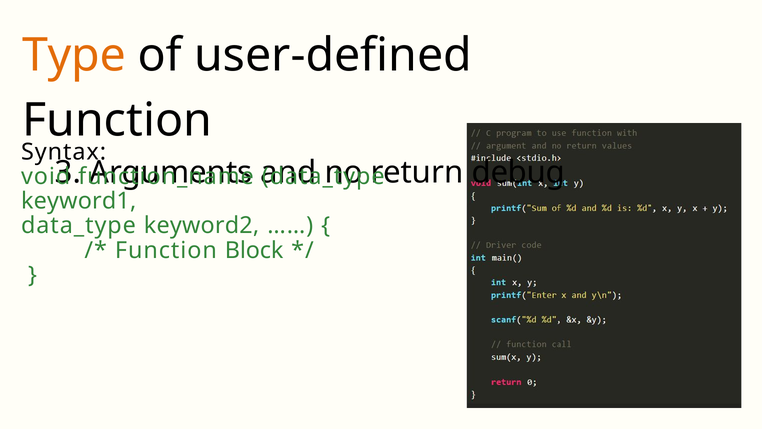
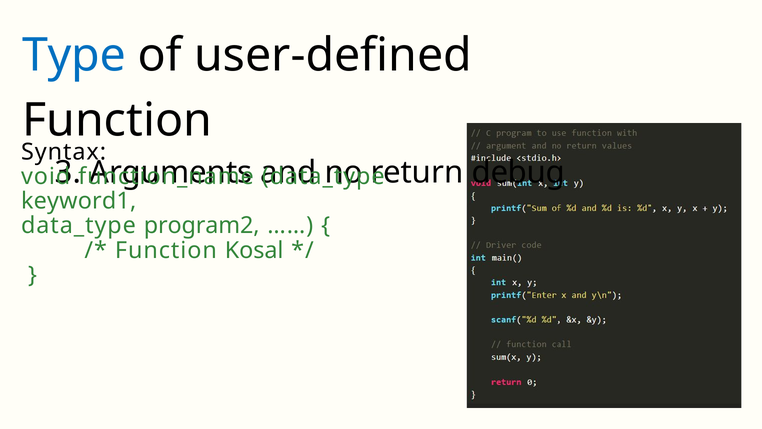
Type colour: orange -> blue (74, 55)
keyword2: keyword2 -> program2 (202, 226)
Block: Block -> Kosal (254, 250)
